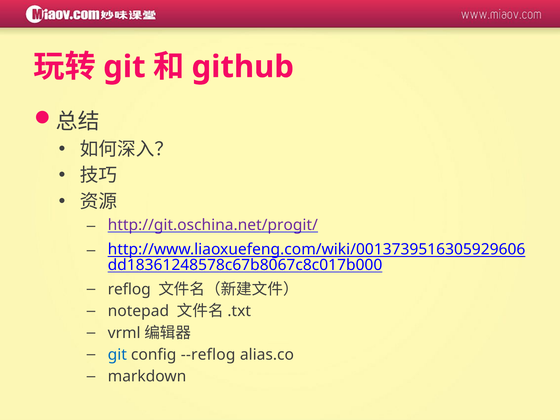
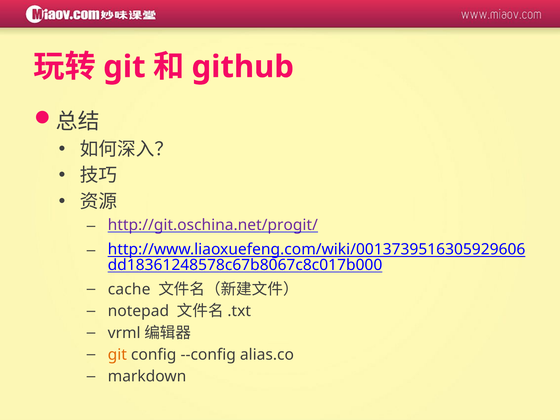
reflog: reflog -> cache (129, 289)
git colour: blue -> orange (117, 355)
--reflog: --reflog -> --config (208, 355)
